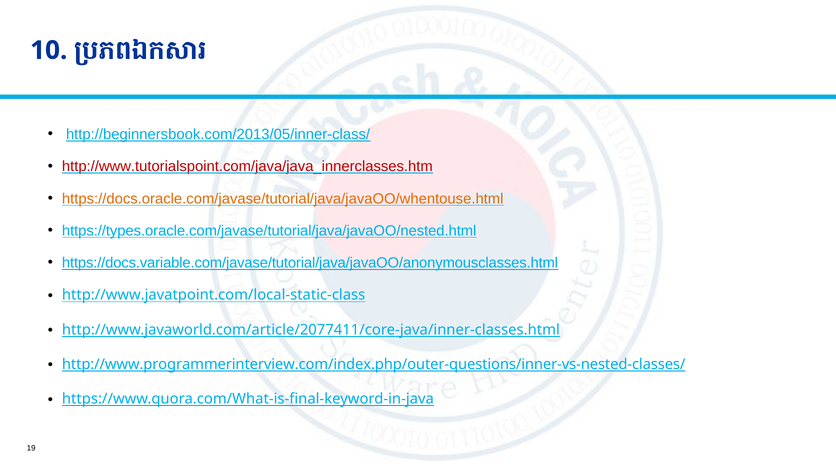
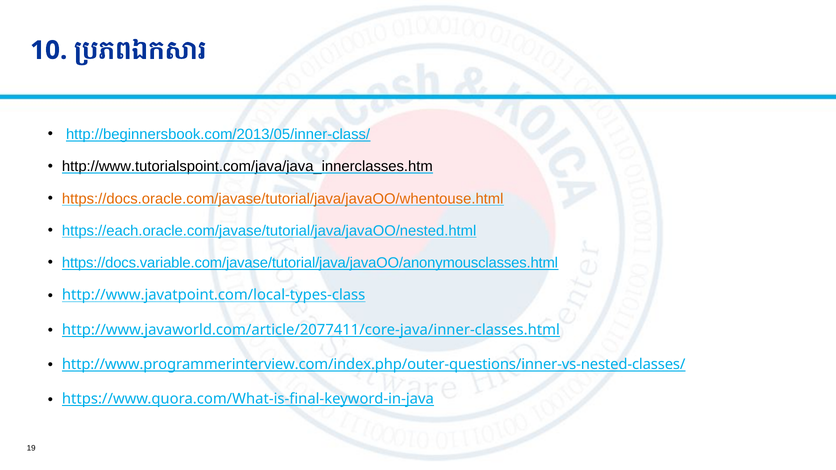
http://www.tutorialspoint.com/java/java_innerclasses.htm colour: red -> black (247, 167)
https://types.oracle.com/javase/tutorial/java/javaOO/nested.html: https://types.oracle.com/javase/tutorial/java/javaOO/nested.html -> https://each.oracle.com/javase/tutorial/java/javaOO/nested.html (269, 231)
http://www.javatpoint.com/local-static-class: http://www.javatpoint.com/local-static-class -> http://www.javatpoint.com/local-types-class (214, 295)
